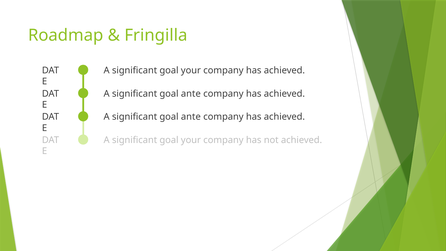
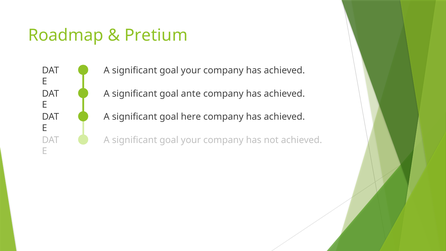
Fringilla: Fringilla -> Pretium (156, 35)
ante: ante -> here (191, 117)
